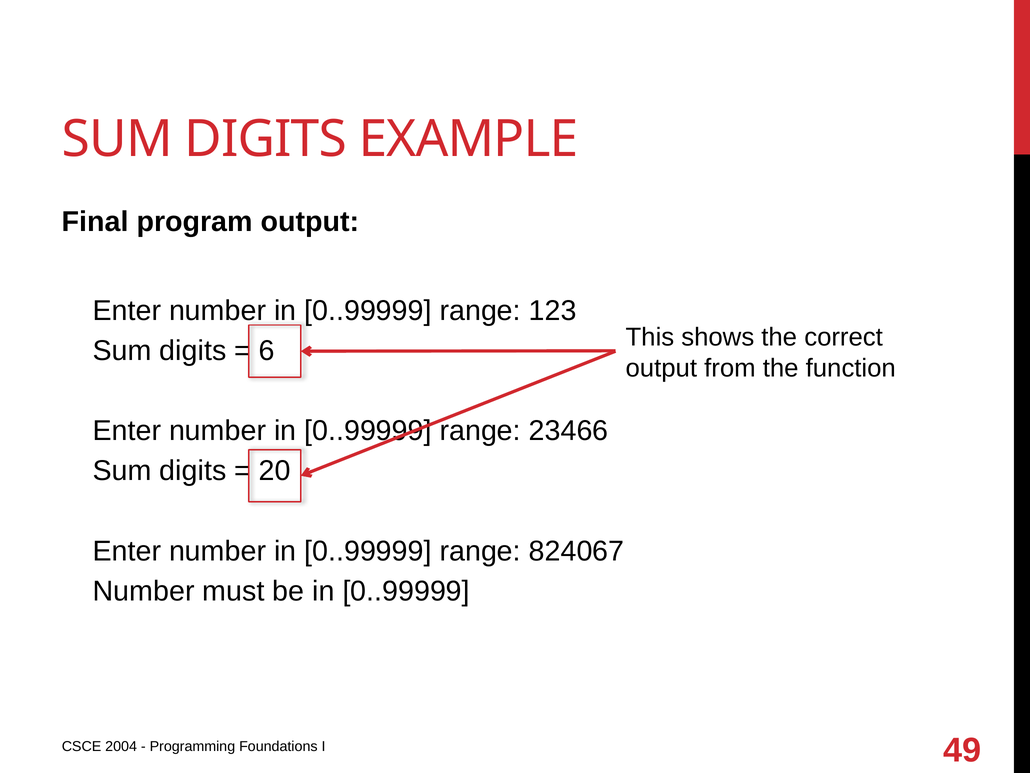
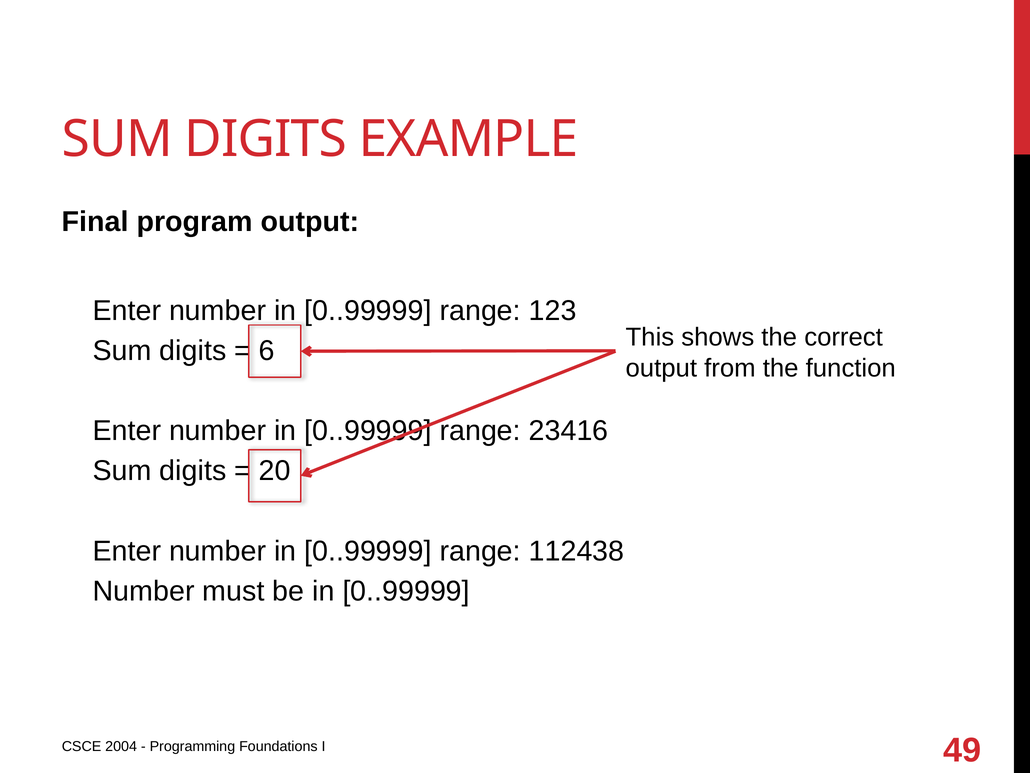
23466: 23466 -> 23416 (569, 431)
824067: 824067 -> 112438 (577, 551)
